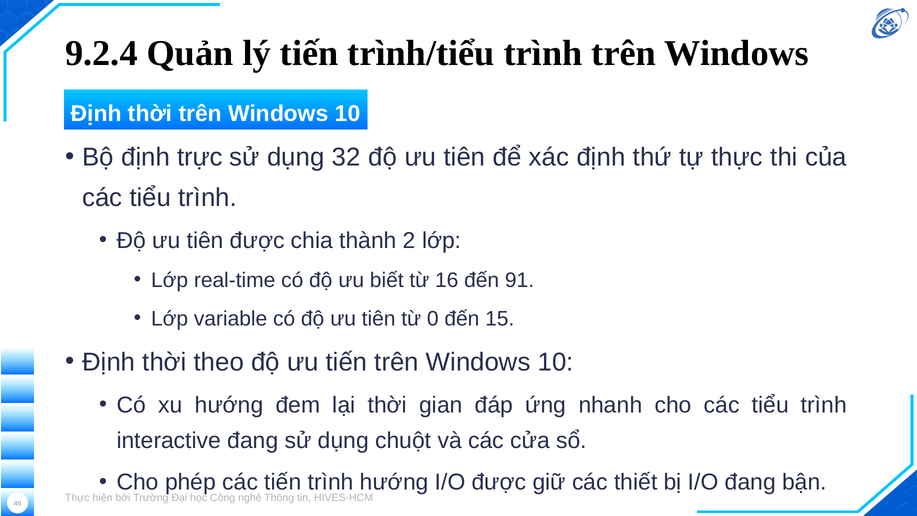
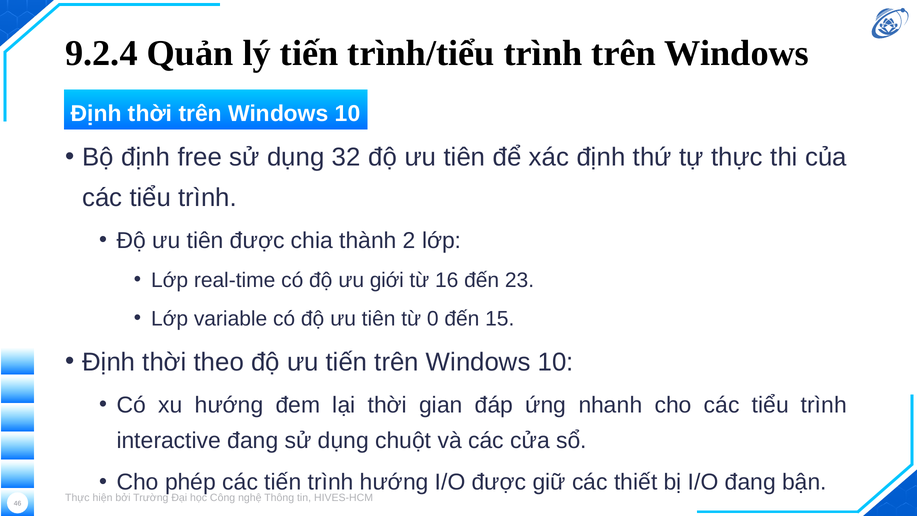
trực: trực -> free (200, 157)
biết: biết -> giới (387, 280)
91: 91 -> 23 (520, 280)
